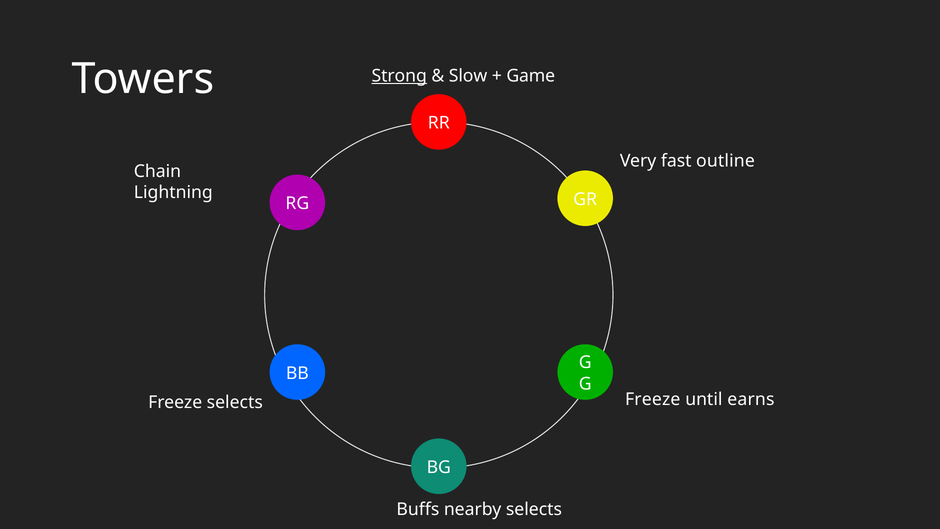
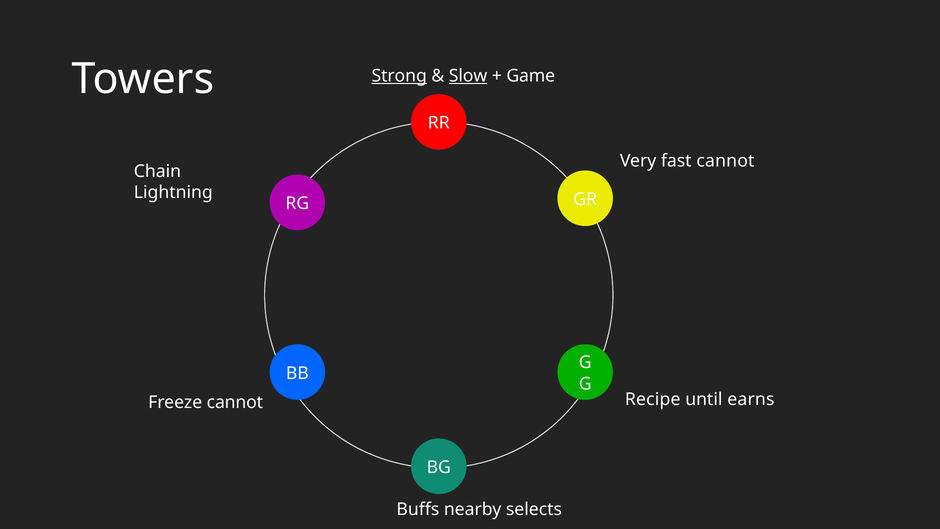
Slow underline: none -> present (468, 76)
fast outline: outline -> cannot (725, 161)
Freeze: Freeze -> Recipe (653, 399)
Freeze selects: selects -> cannot (235, 402)
